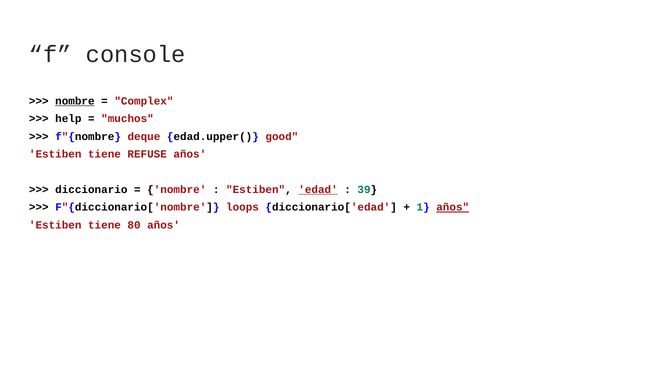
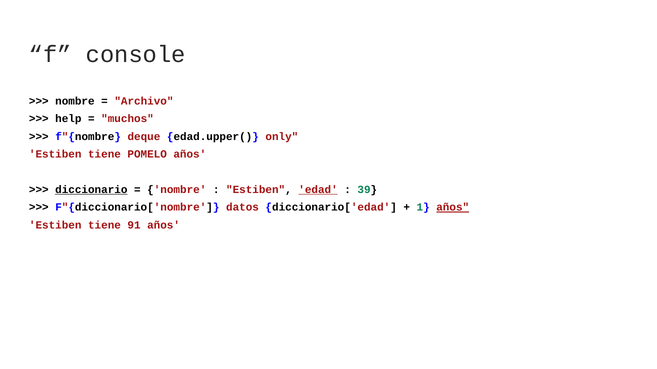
nombre underline: present -> none (75, 101)
Complex: Complex -> Archivo (144, 101)
good: good -> only (282, 137)
REFUSE: REFUSE -> POMELO (147, 154)
diccionario underline: none -> present (91, 190)
loops: loops -> datos (242, 208)
80: 80 -> 91 (134, 225)
